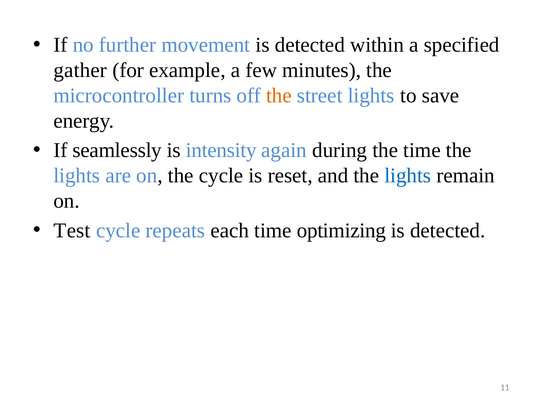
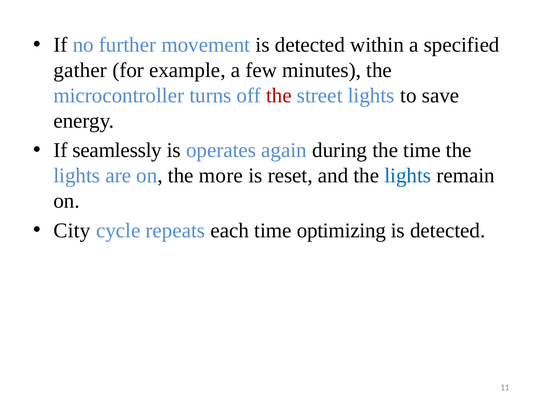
the colour: orange -> red (279, 96)
intensity: intensity -> operates (221, 151)
the cycle: cycle -> more (221, 176)
Test: Test -> City (72, 231)
